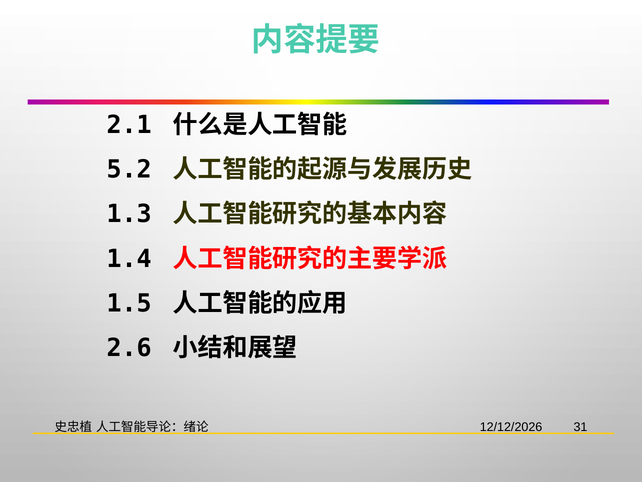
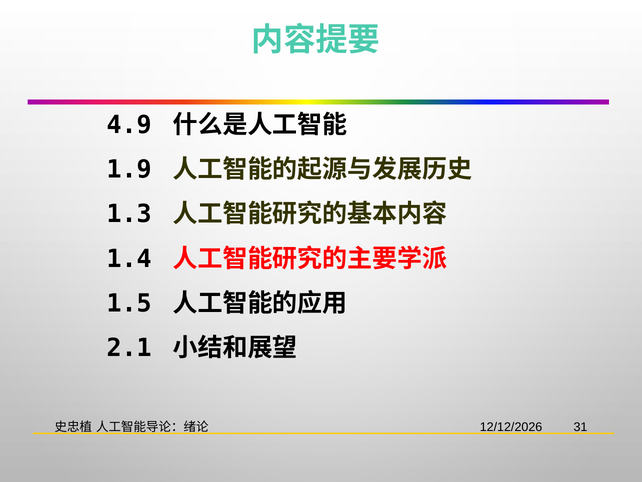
2.1: 2.1 -> 4.9 (129, 125)
5.2: 5.2 -> 1.9 (129, 169)
2.6: 2.6 -> 2.1 (129, 348)
